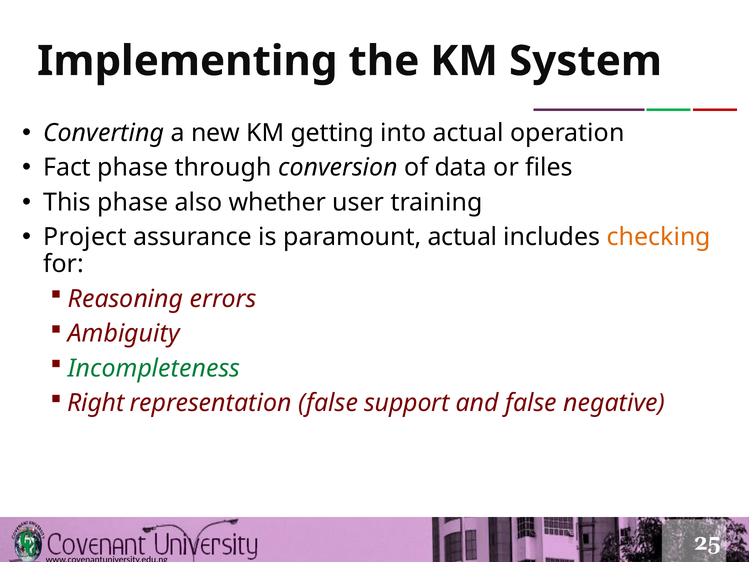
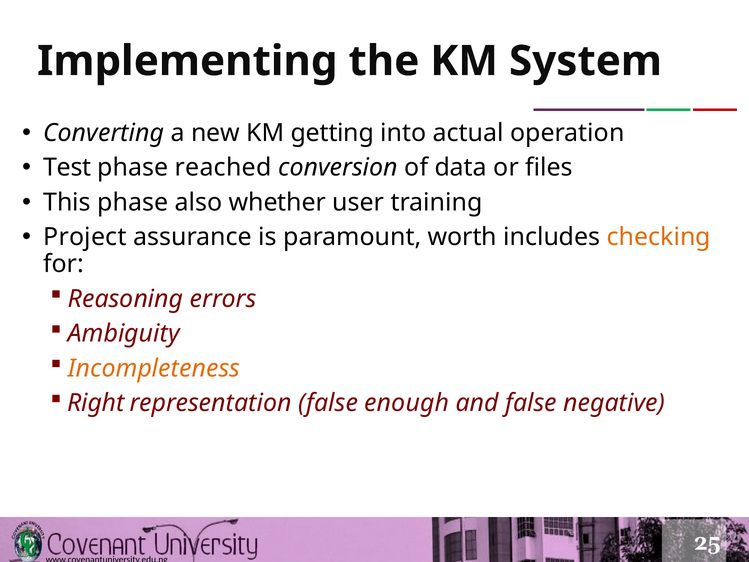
Fact: Fact -> Test (67, 168)
through: through -> reached (223, 168)
paramount actual: actual -> worth (462, 237)
Incompleteness colour: green -> orange (154, 368)
support: support -> enough (407, 403)
